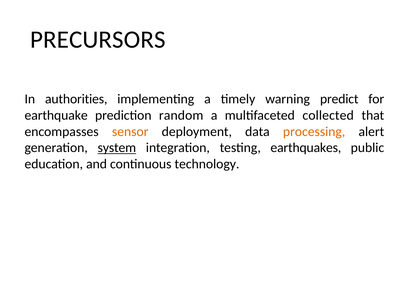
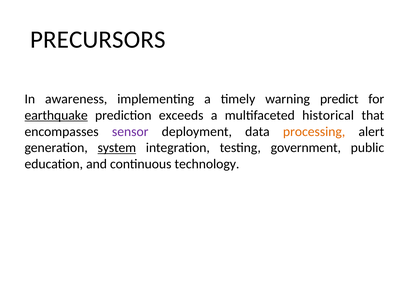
authorities: authorities -> awareness (76, 99)
earthquake underline: none -> present (56, 115)
random: random -> exceeds (181, 115)
collected: collected -> historical (328, 115)
sensor colour: orange -> purple (130, 132)
earthquakes: earthquakes -> government (306, 148)
